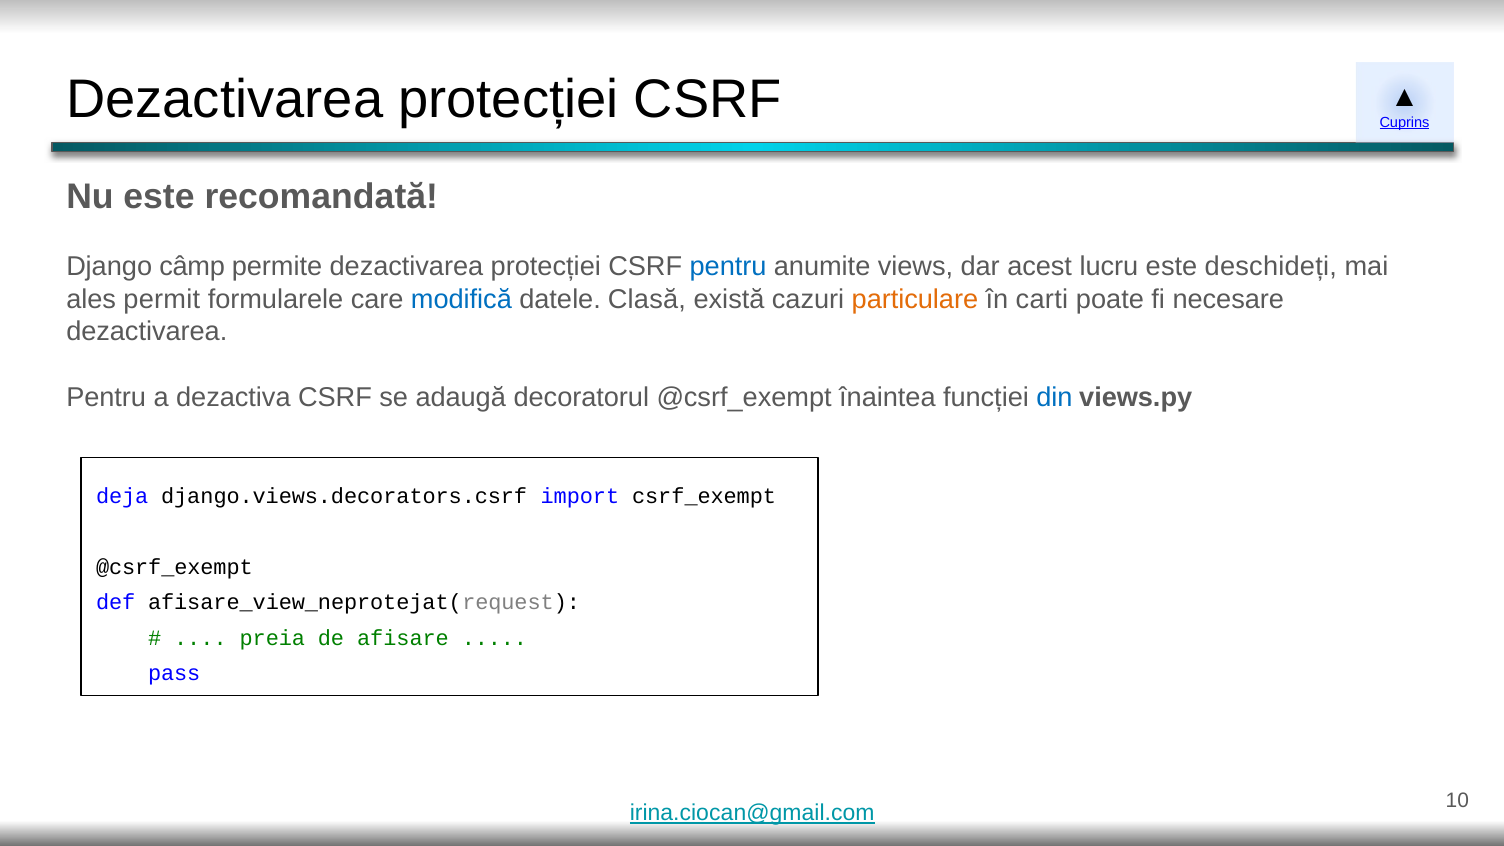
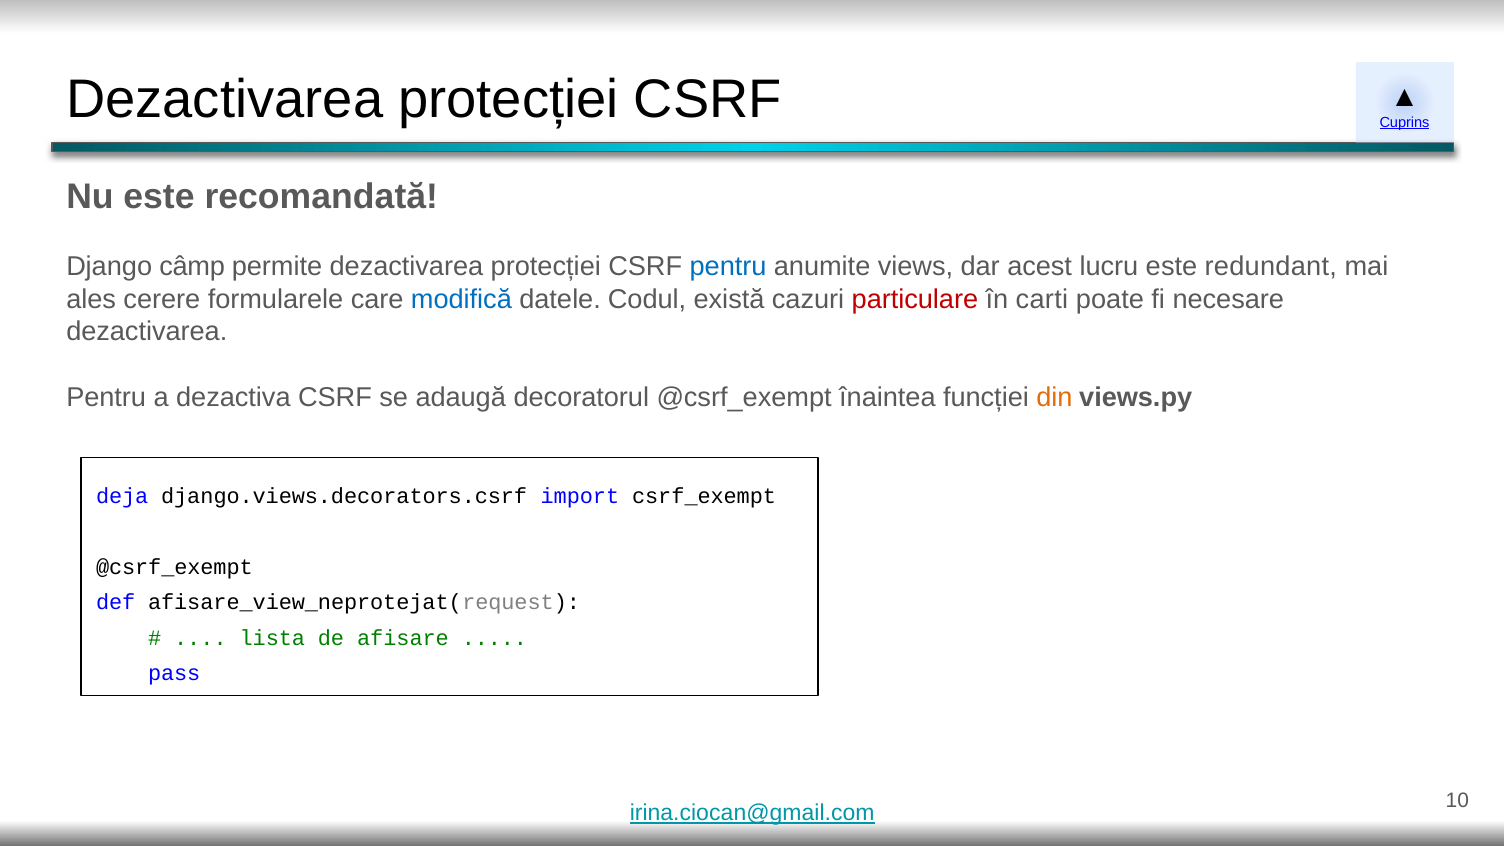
deschideți: deschideți -> redundant (1271, 267)
permit: permit -> cerere (162, 299)
Clasă: Clasă -> Codul (647, 299)
particulare colour: orange -> red (915, 299)
din colour: blue -> orange (1054, 397)
preia: preia -> lista (272, 638)
